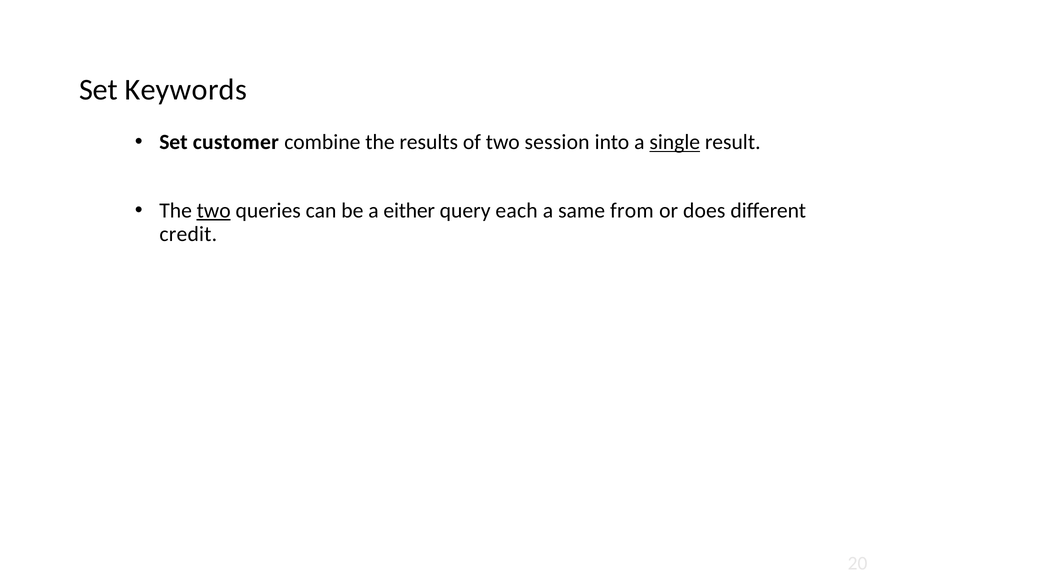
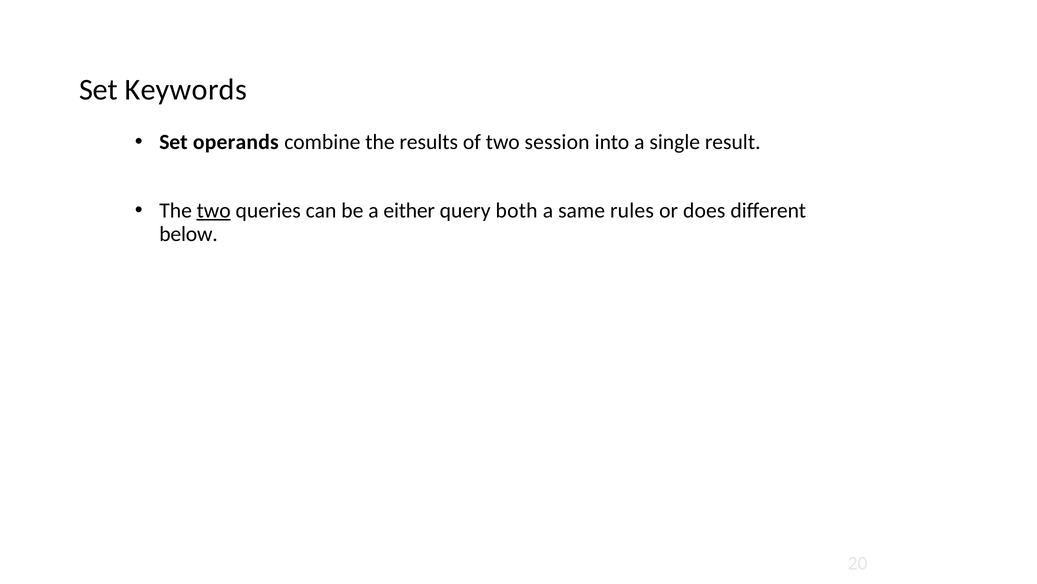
customer: customer -> operands (236, 142)
single underline: present -> none (675, 142)
each: each -> both (517, 210)
from: from -> rules (632, 210)
credit: credit -> below (188, 234)
